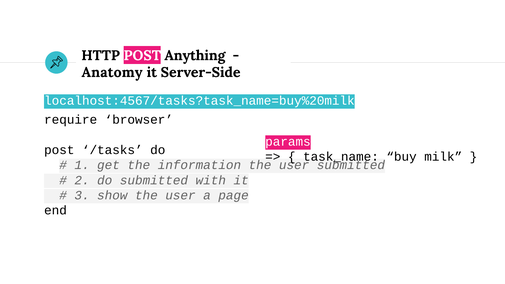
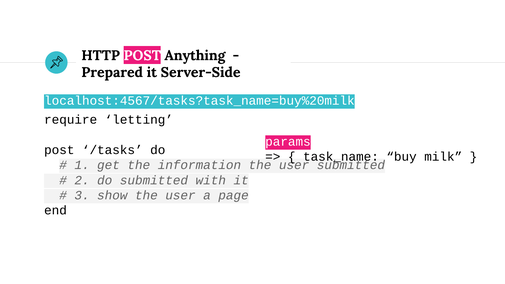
Anatomy: Anatomy -> Prepared (112, 72)
browser: browser -> letting (139, 120)
